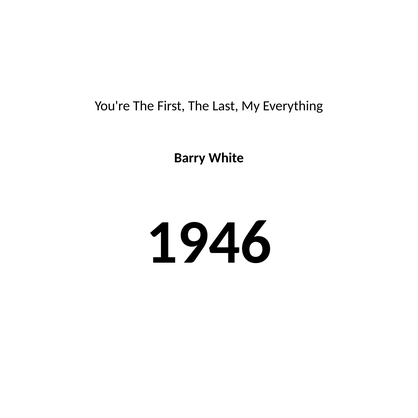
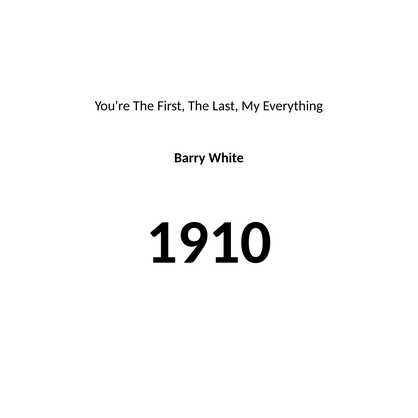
1946: 1946 -> 1910 (209, 242)
